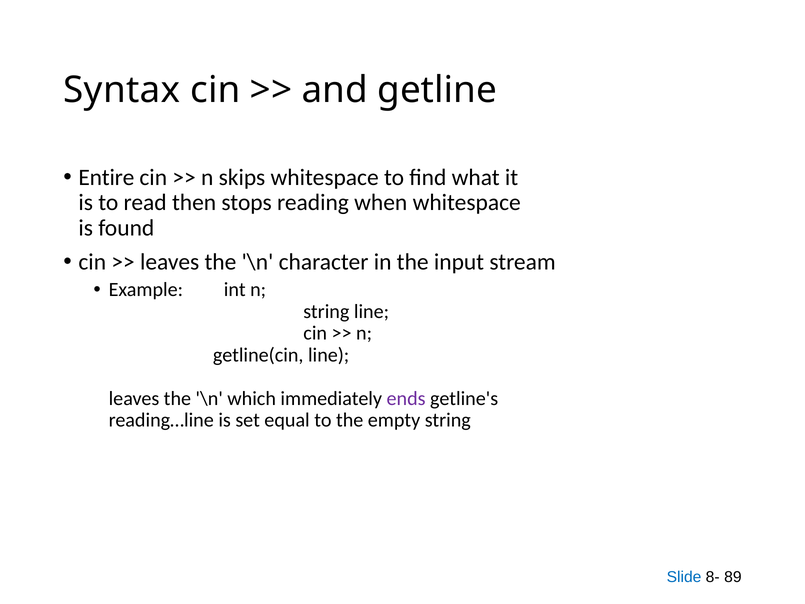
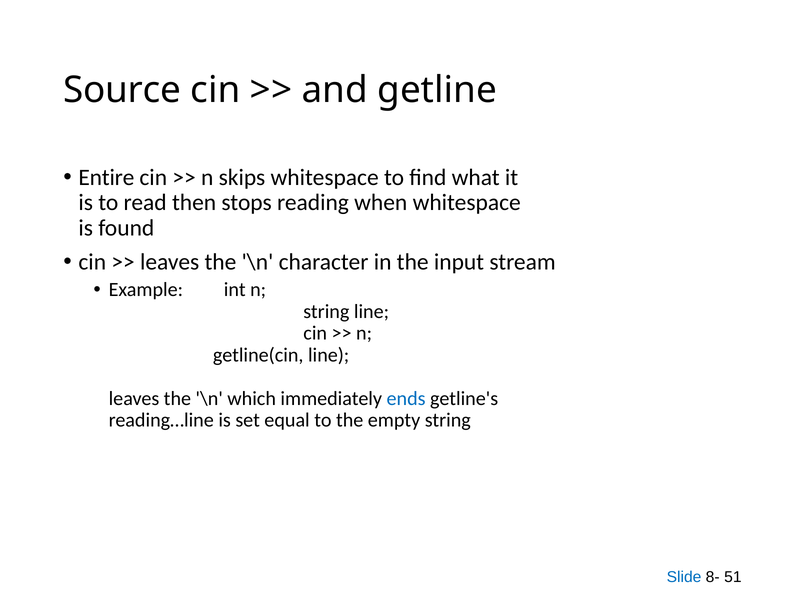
Syntax: Syntax -> Source (122, 90)
ends colour: purple -> blue (406, 398)
89: 89 -> 51 (733, 577)
